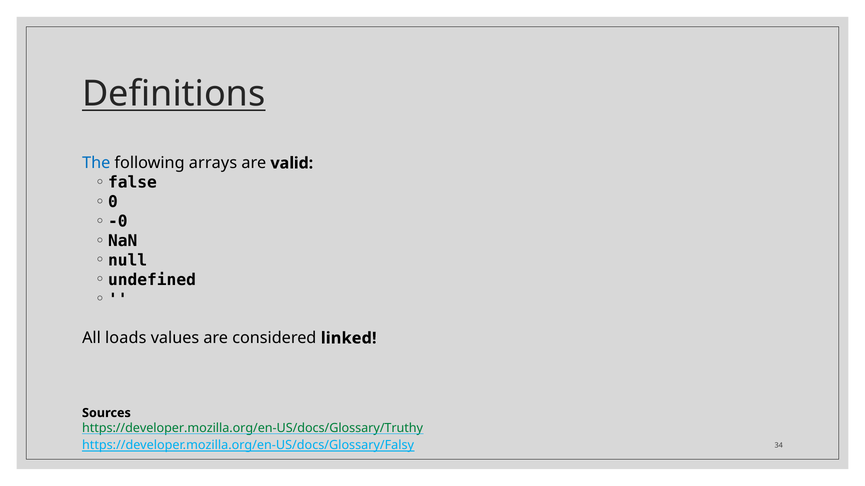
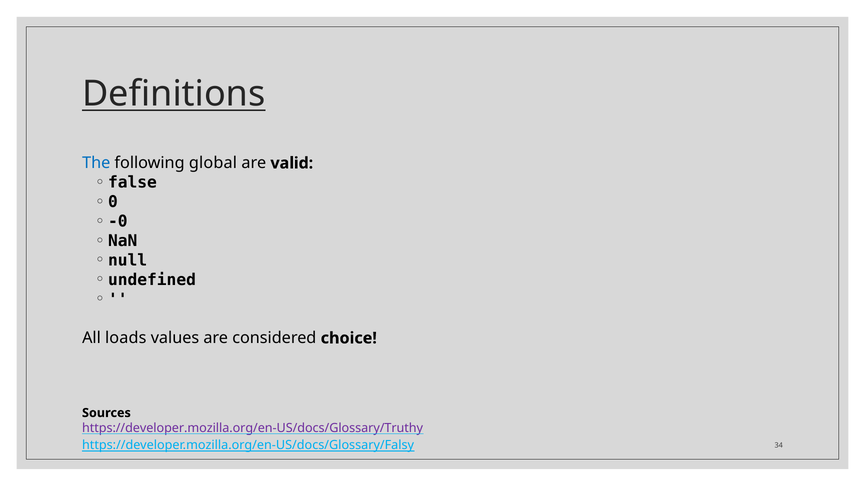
arrays: arrays -> global (213, 163)
linked: linked -> choice (349, 338)
https://developer.mozilla.org/en-US/docs/Glossary/Truthy colour: green -> purple (253, 429)
